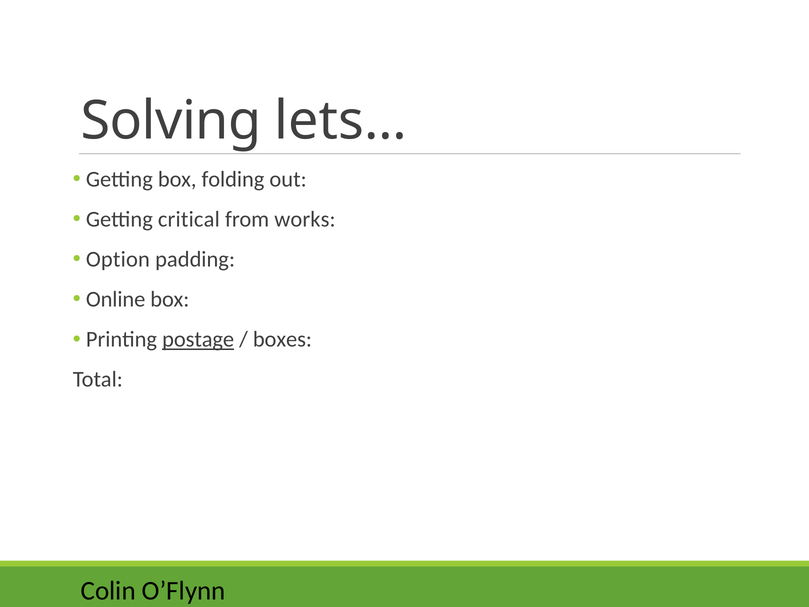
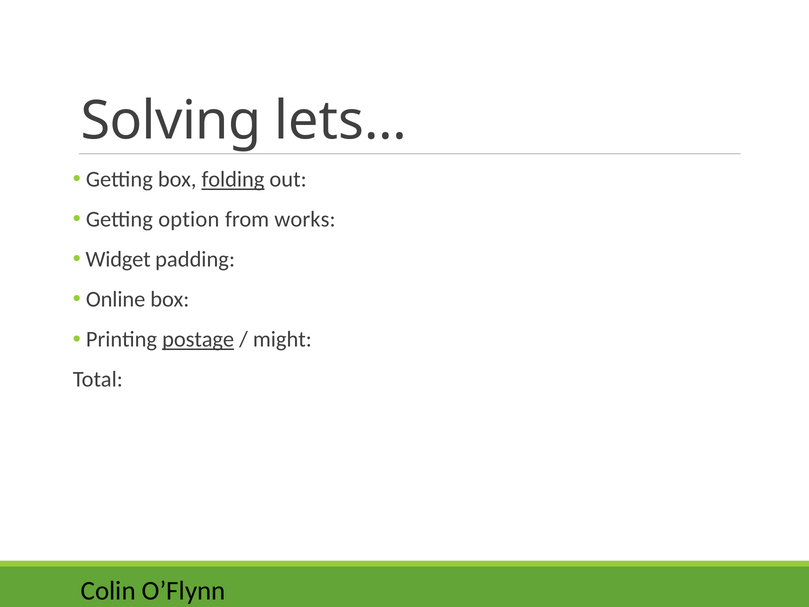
folding underline: none -> present (233, 179)
critical: critical -> option (189, 219)
Option: Option -> Widget (118, 259)
boxes: boxes -> might (282, 339)
